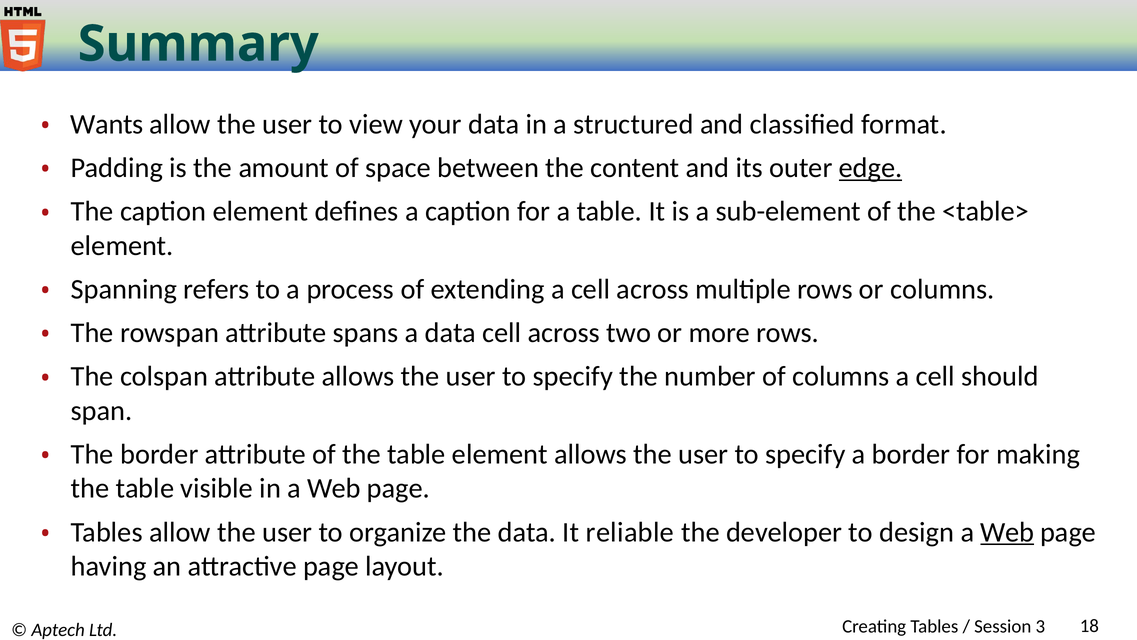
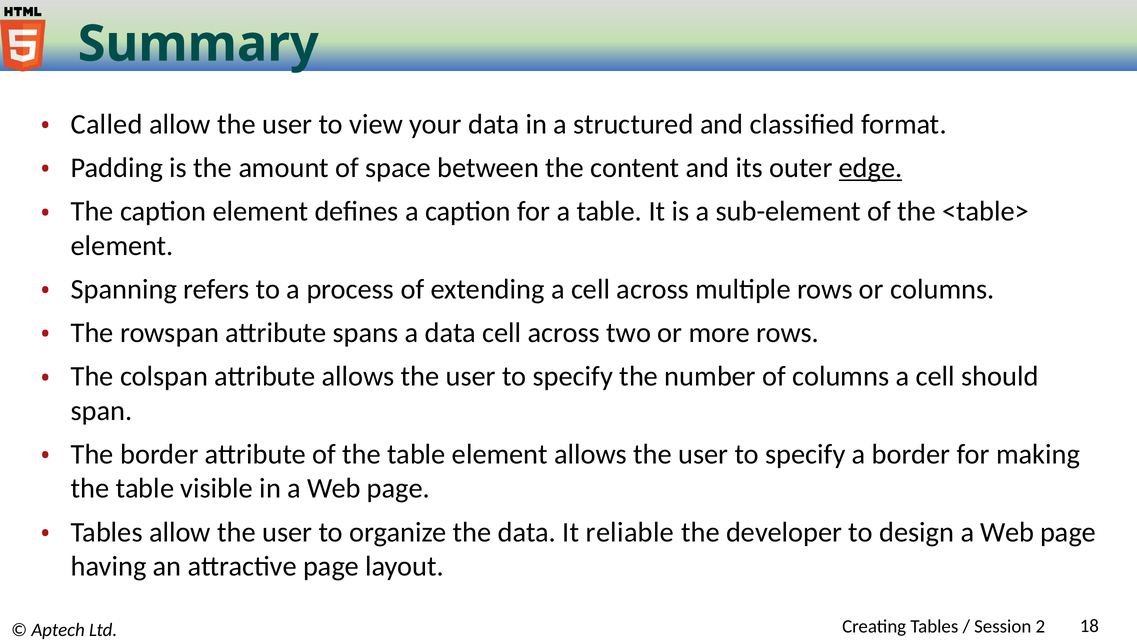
Wants: Wants -> Called (107, 124)
Web underline: present -> none (1007, 532)
3: 3 -> 2 (1040, 626)
